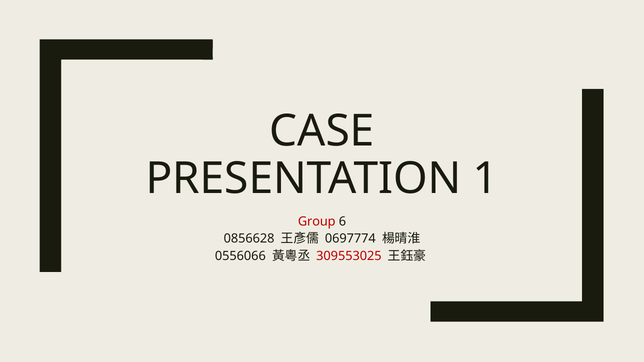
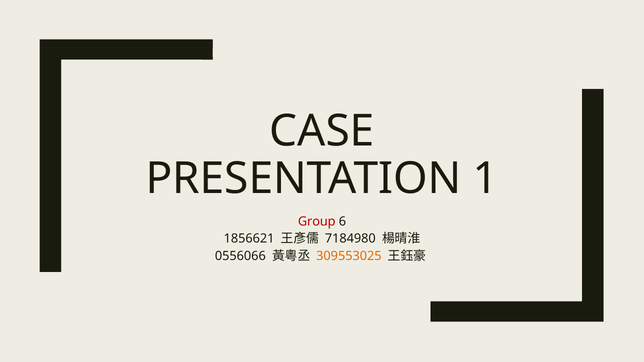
0856628: 0856628 -> 1856621 (249, 239)
0697774: 0697774 -> 7184980 (350, 239)
309553025 colour: red -> orange (349, 256)
